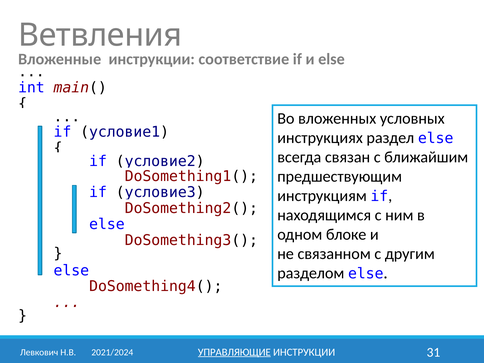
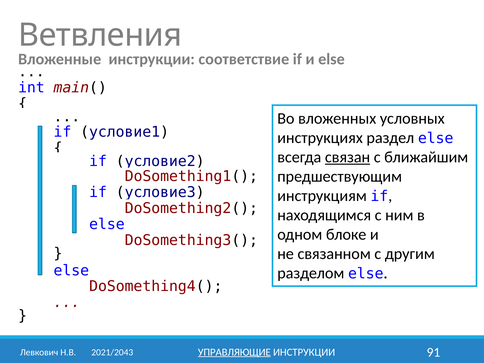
связан underline: none -> present (348, 157)
31: 31 -> 91 (433, 352)
2021/2024: 2021/2024 -> 2021/2043 (112, 352)
